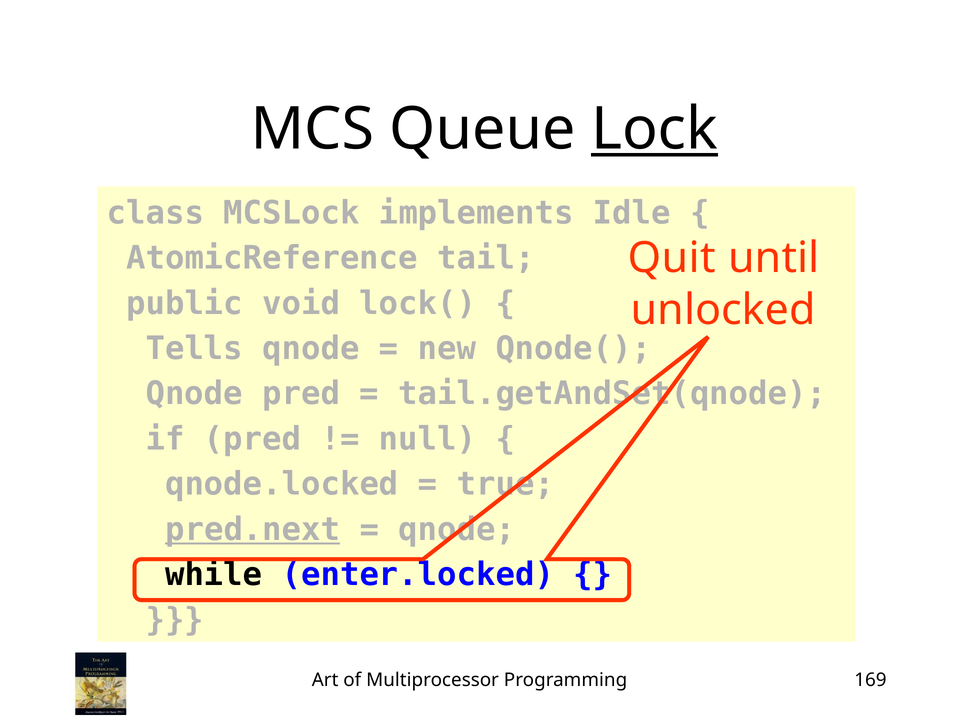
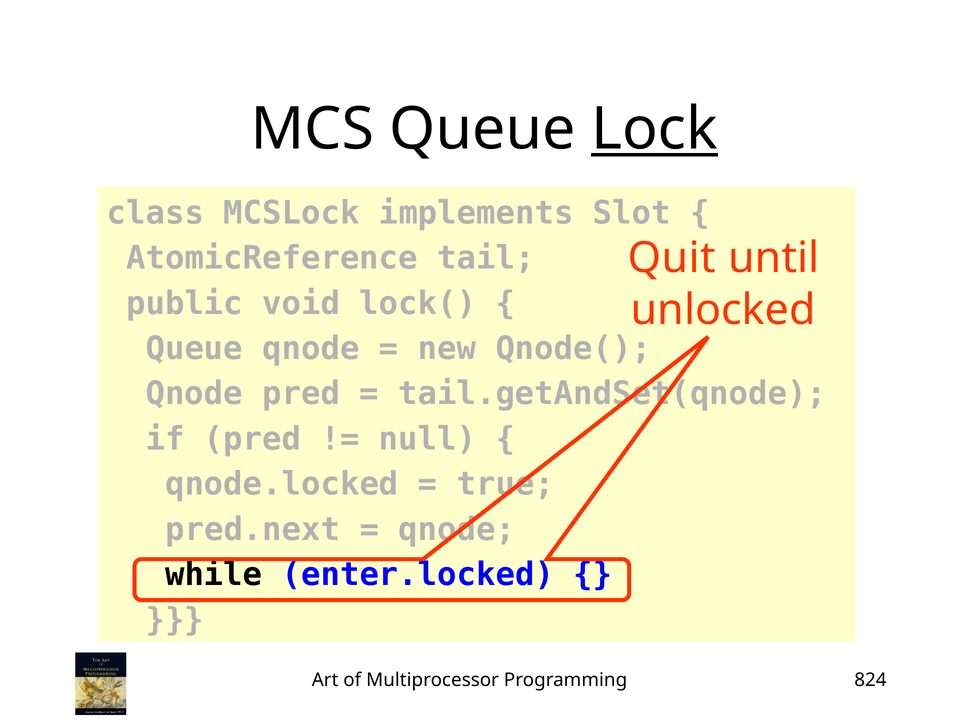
Idle: Idle -> Slot (632, 213)
Tells: Tells -> Queue (194, 348)
pred.next underline: present -> none (253, 529)
169: 169 -> 824 (870, 680)
